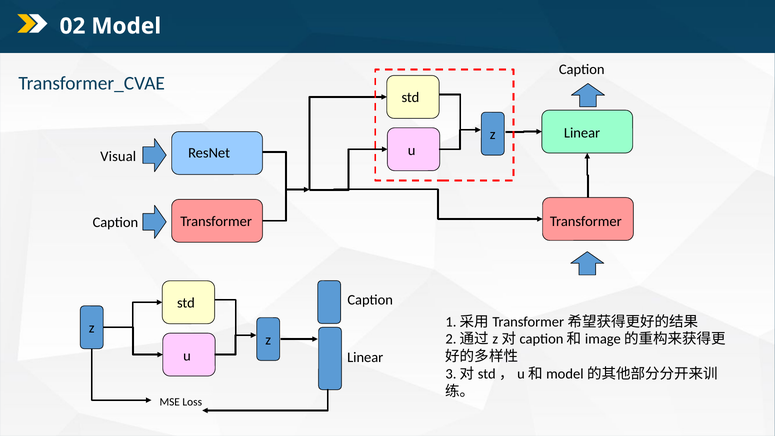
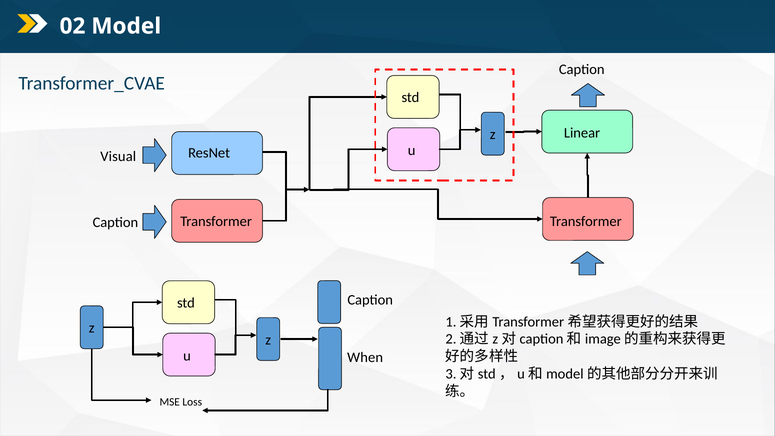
Linear: Linear -> When (365, 358)
